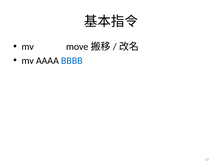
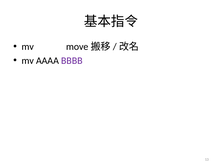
BBBB colour: blue -> purple (72, 60)
